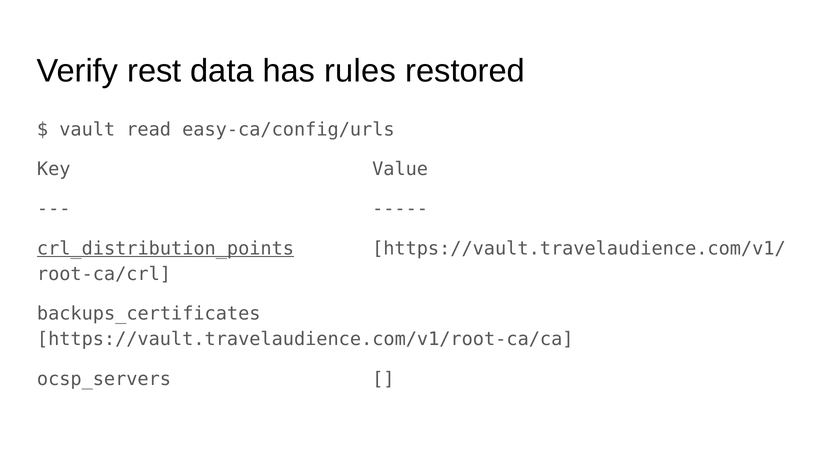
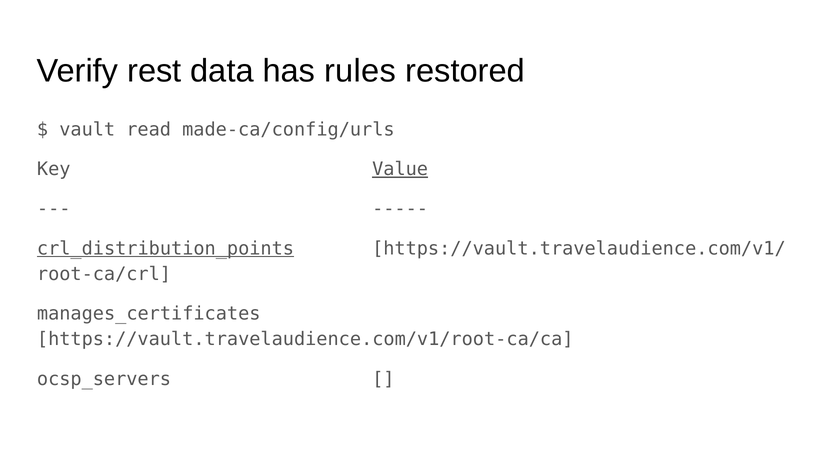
easy-ca/config/urls: easy-ca/config/urls -> made-ca/config/urls (288, 130)
Value underline: none -> present (400, 169)
backups_certificates: backups_certificates -> manages_certificates (149, 314)
